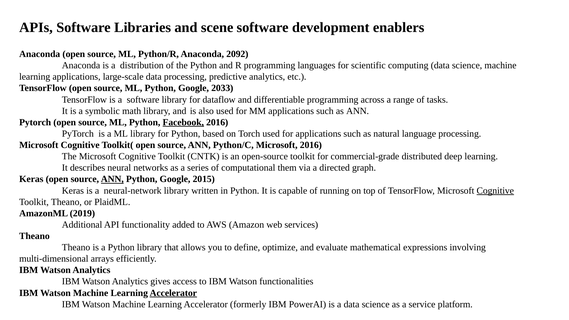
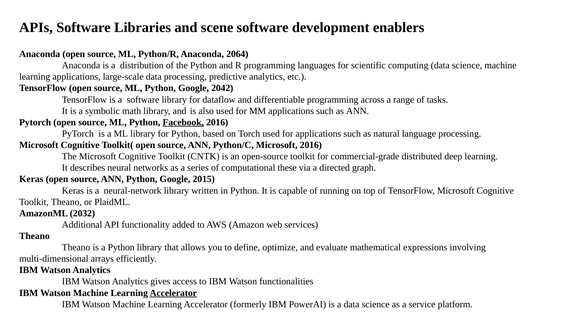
2092: 2092 -> 2064 (237, 54)
2033: 2033 -> 2042 (222, 88)
them: them -> these (287, 168)
ANN underline: present -> none (112, 179)
Cognitive underline: present -> none (495, 191)
2019: 2019 -> 2032 (82, 213)
